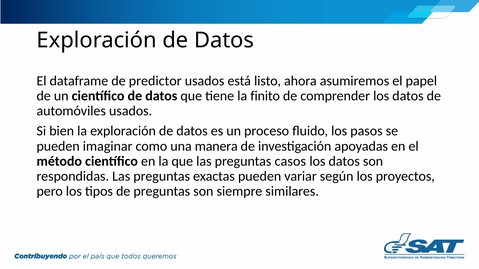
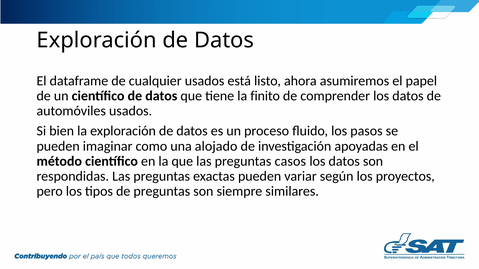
predictor: predictor -> cualquier (155, 81)
manera: manera -> alojado (216, 146)
